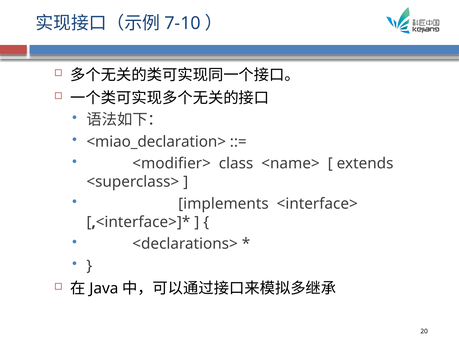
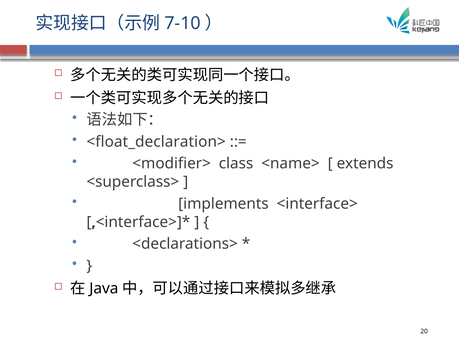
<miao_declaration>: <miao_declaration> -> <float_declaration> (156, 142)
